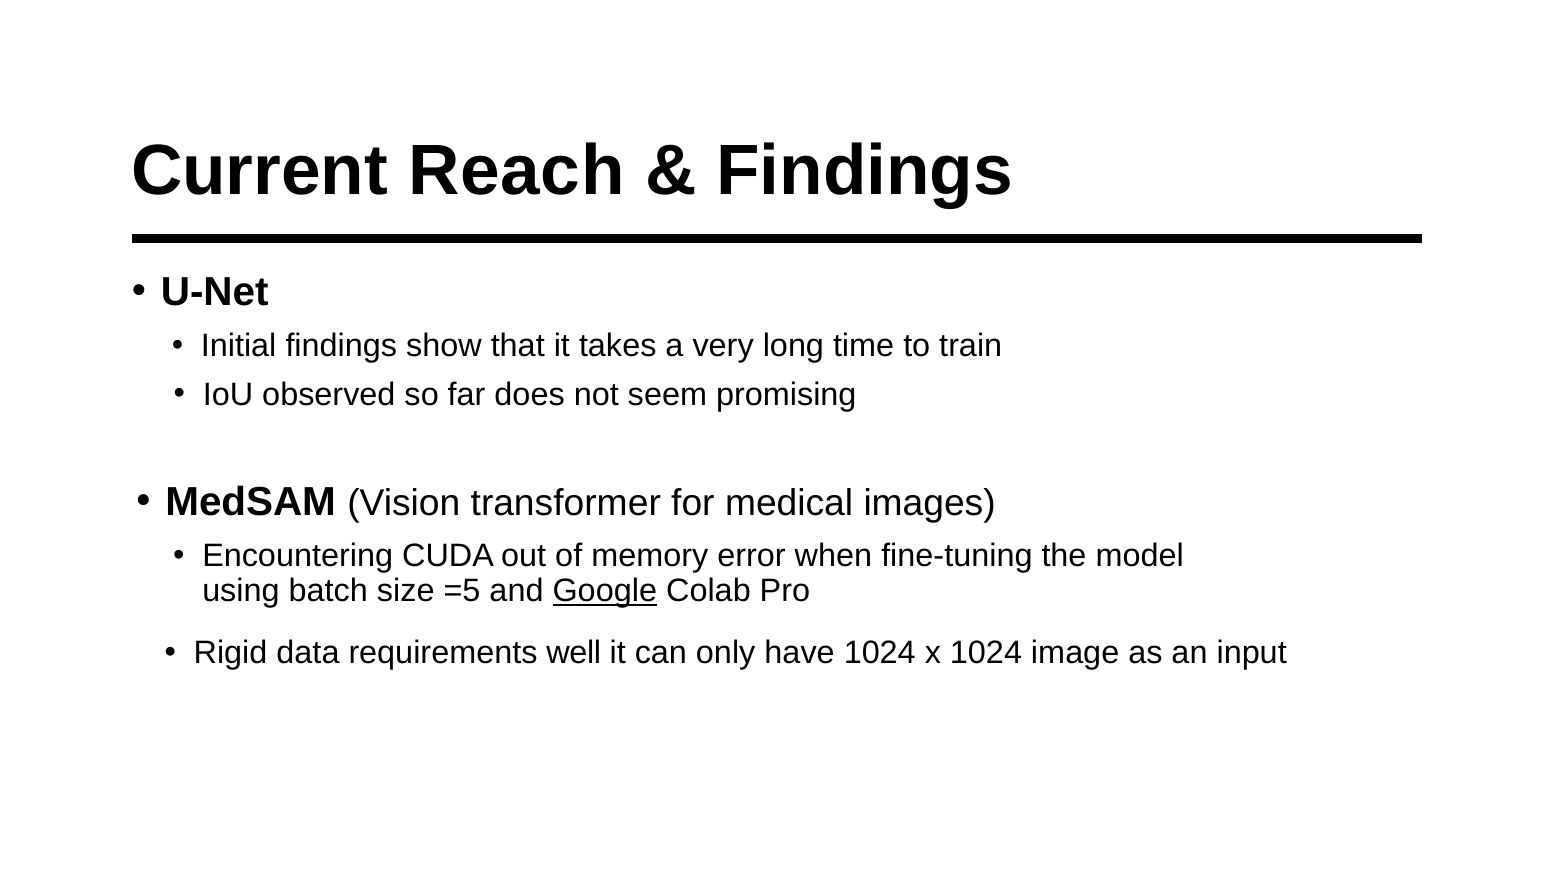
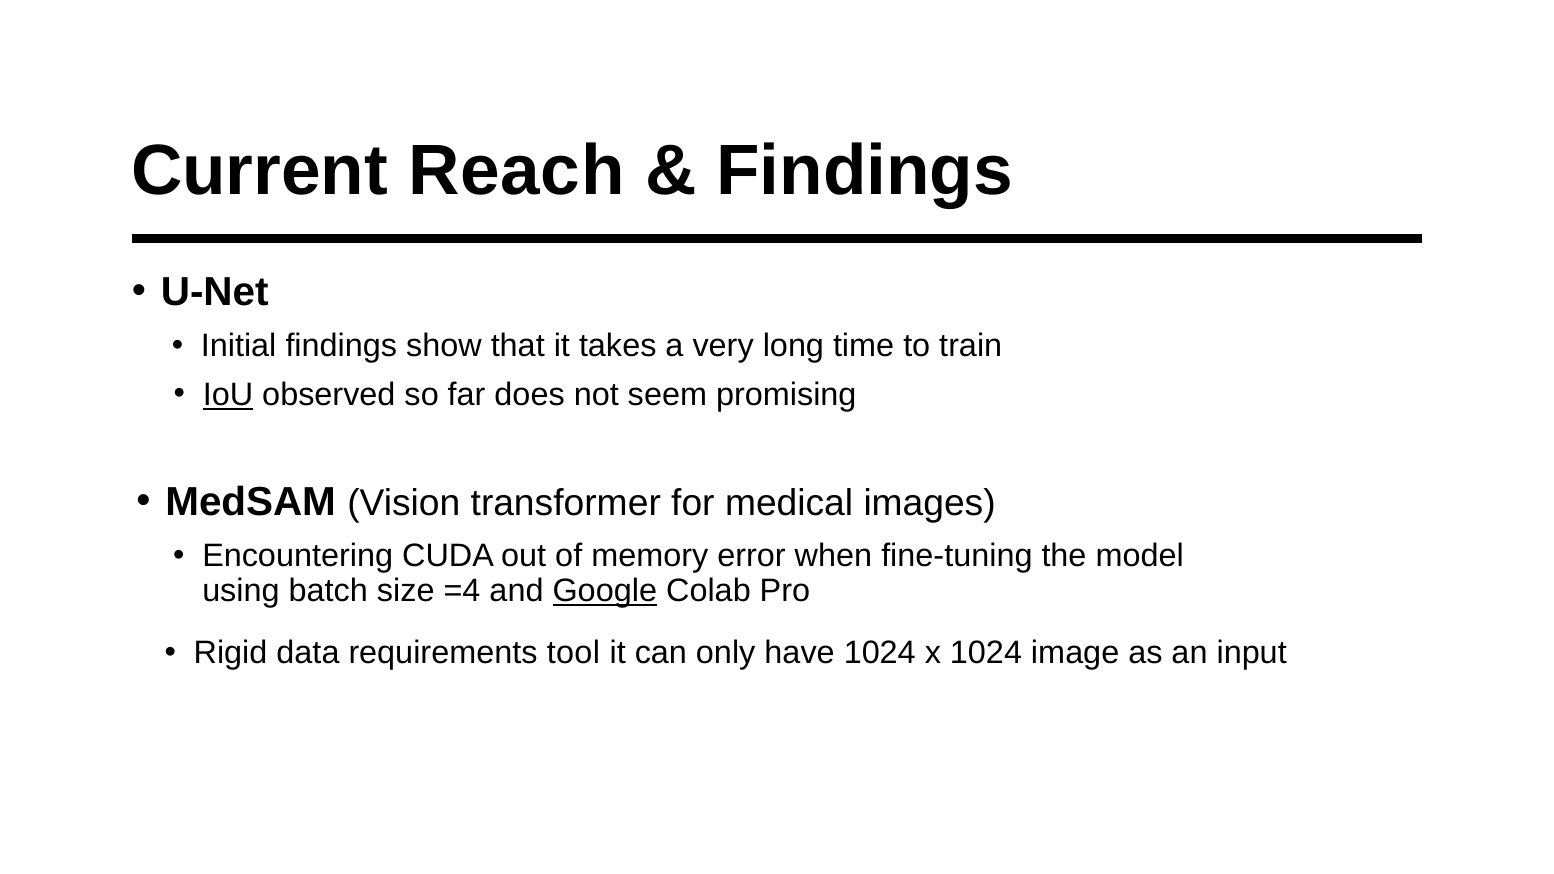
IoU underline: none -> present (228, 395)
=5: =5 -> =4 (462, 591)
well: well -> tool (573, 653)
